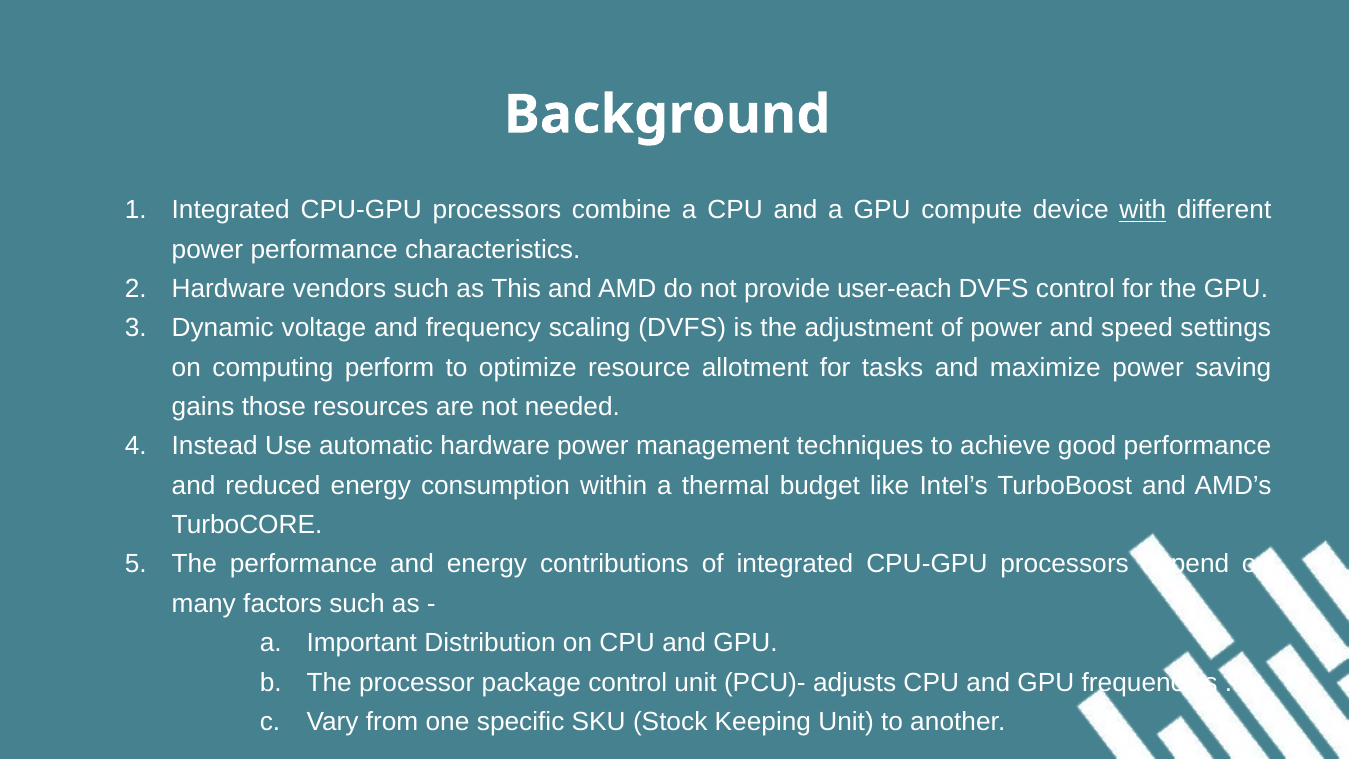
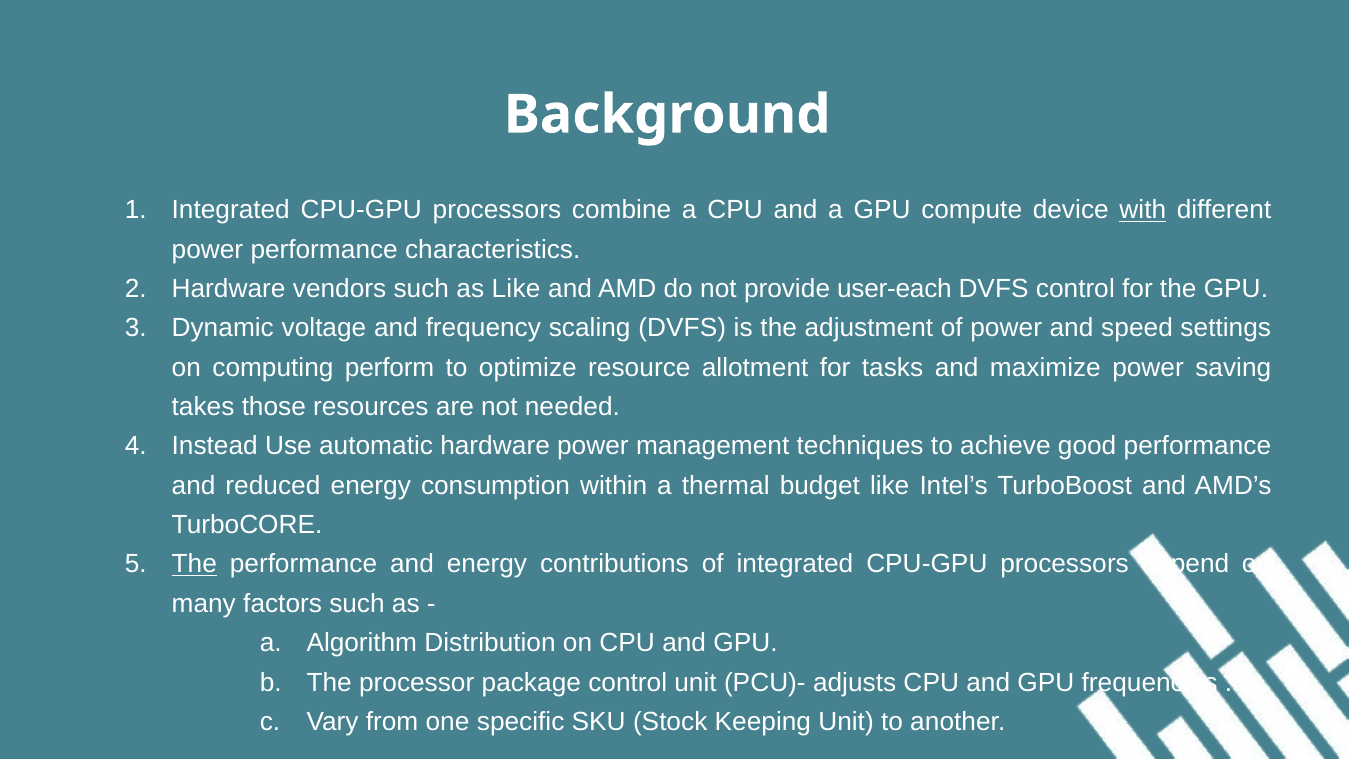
as This: This -> Like (516, 289)
gains: gains -> takes (203, 407)
The underline: none -> present (194, 564)
Important: Important -> Algorithm (362, 643)
